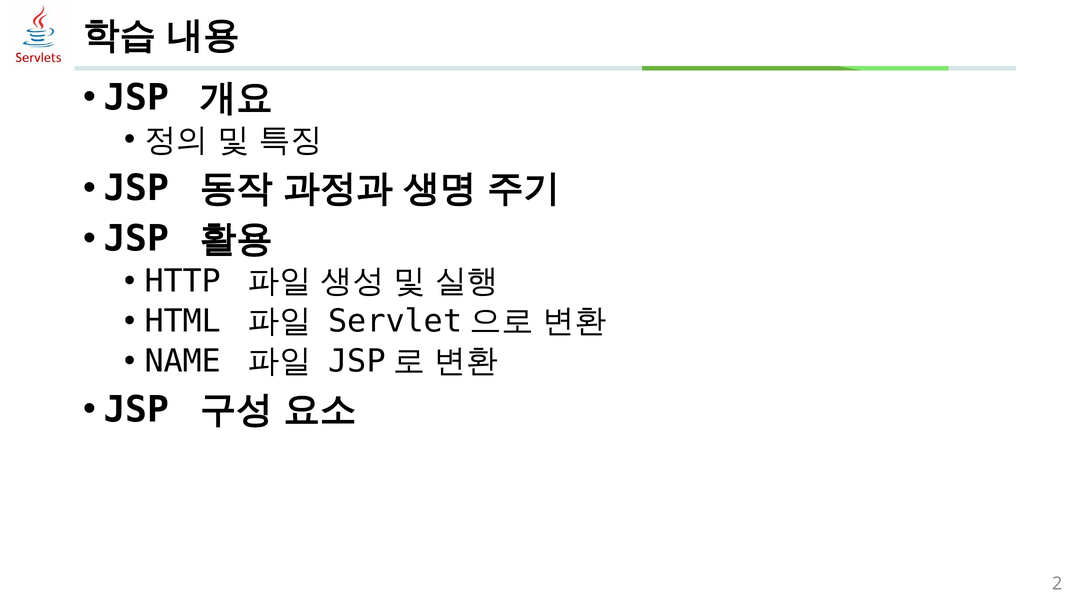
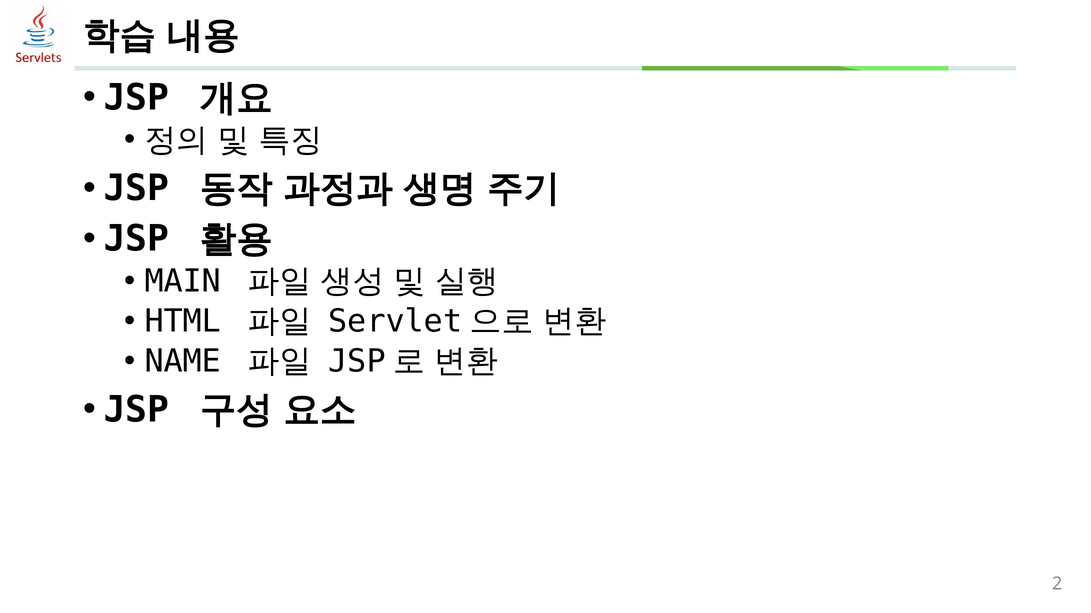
HTTP: HTTP -> MAIN (183, 282)
